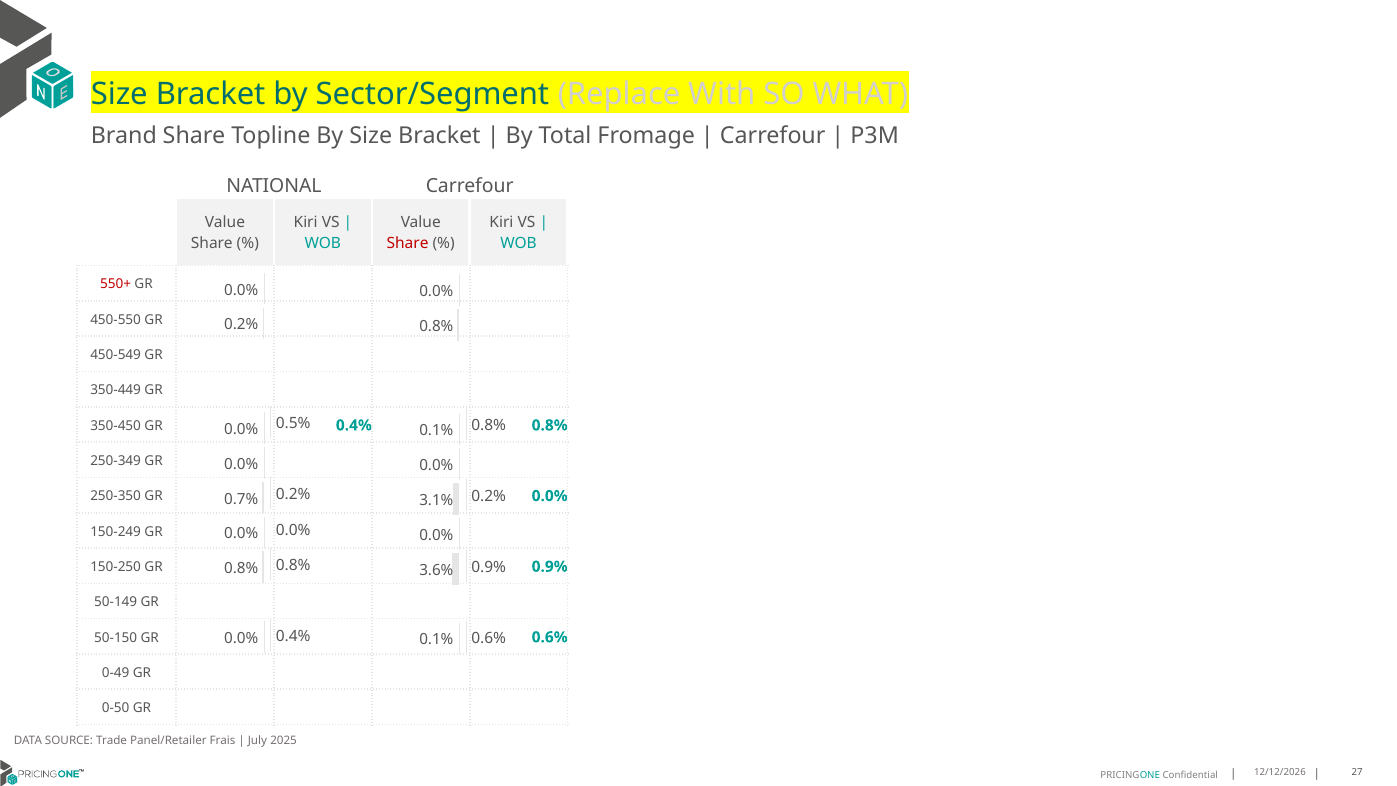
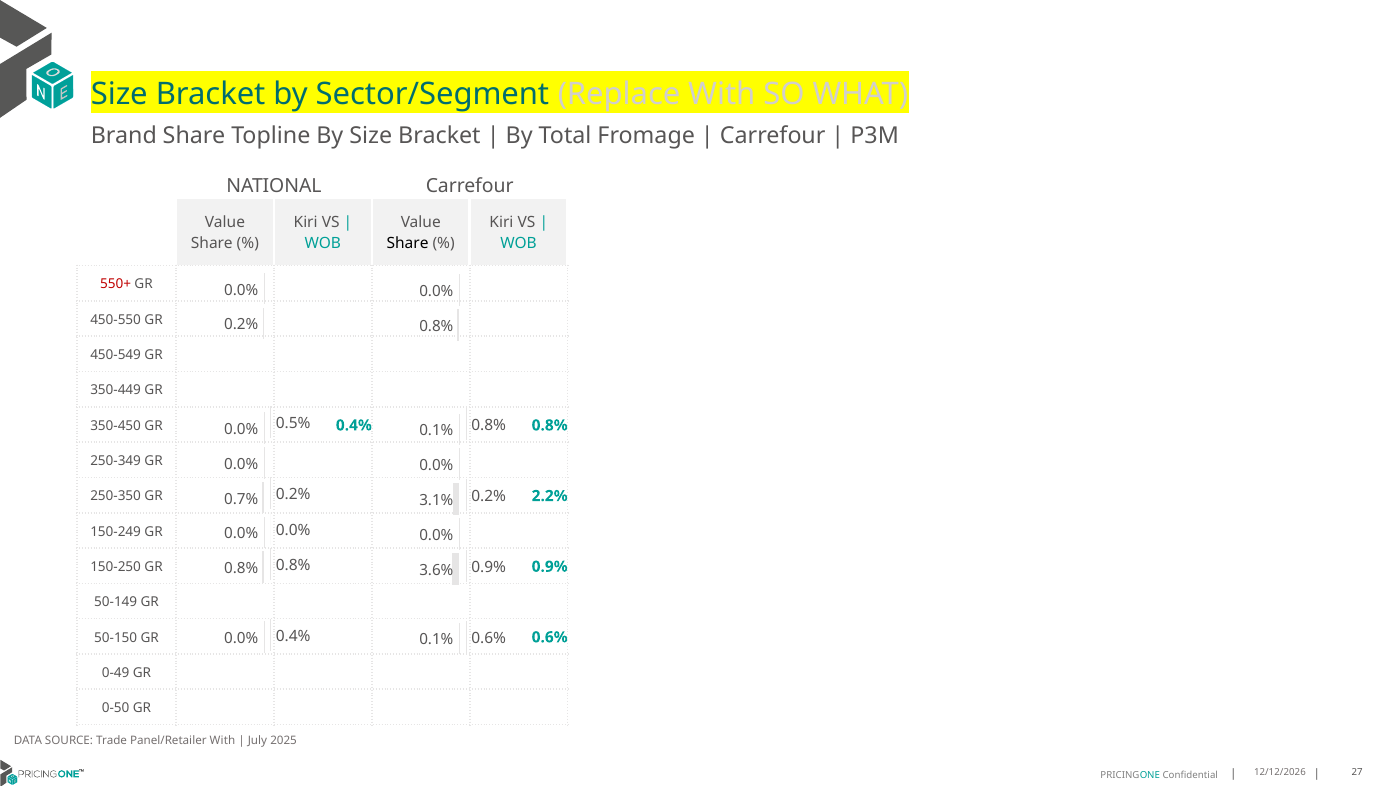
Share colour: red -> black (408, 243)
GR 0.0%: 0.0% -> 2.2% (550, 496)
Panel/Retailer Frais: Frais -> With (222, 740)
